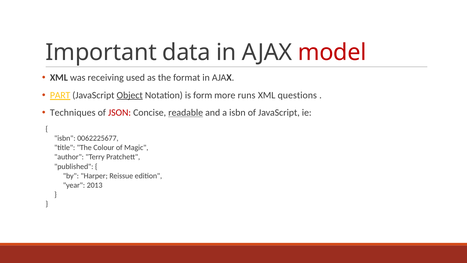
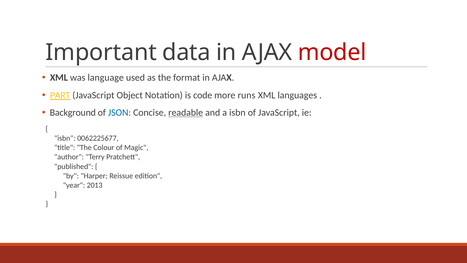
receiving: receiving -> language (106, 78)
Object underline: present -> none (130, 95)
form: form -> code (203, 95)
questions: questions -> languages (297, 95)
Techniques: Techniques -> Background (73, 113)
JSON colour: red -> blue (120, 113)
